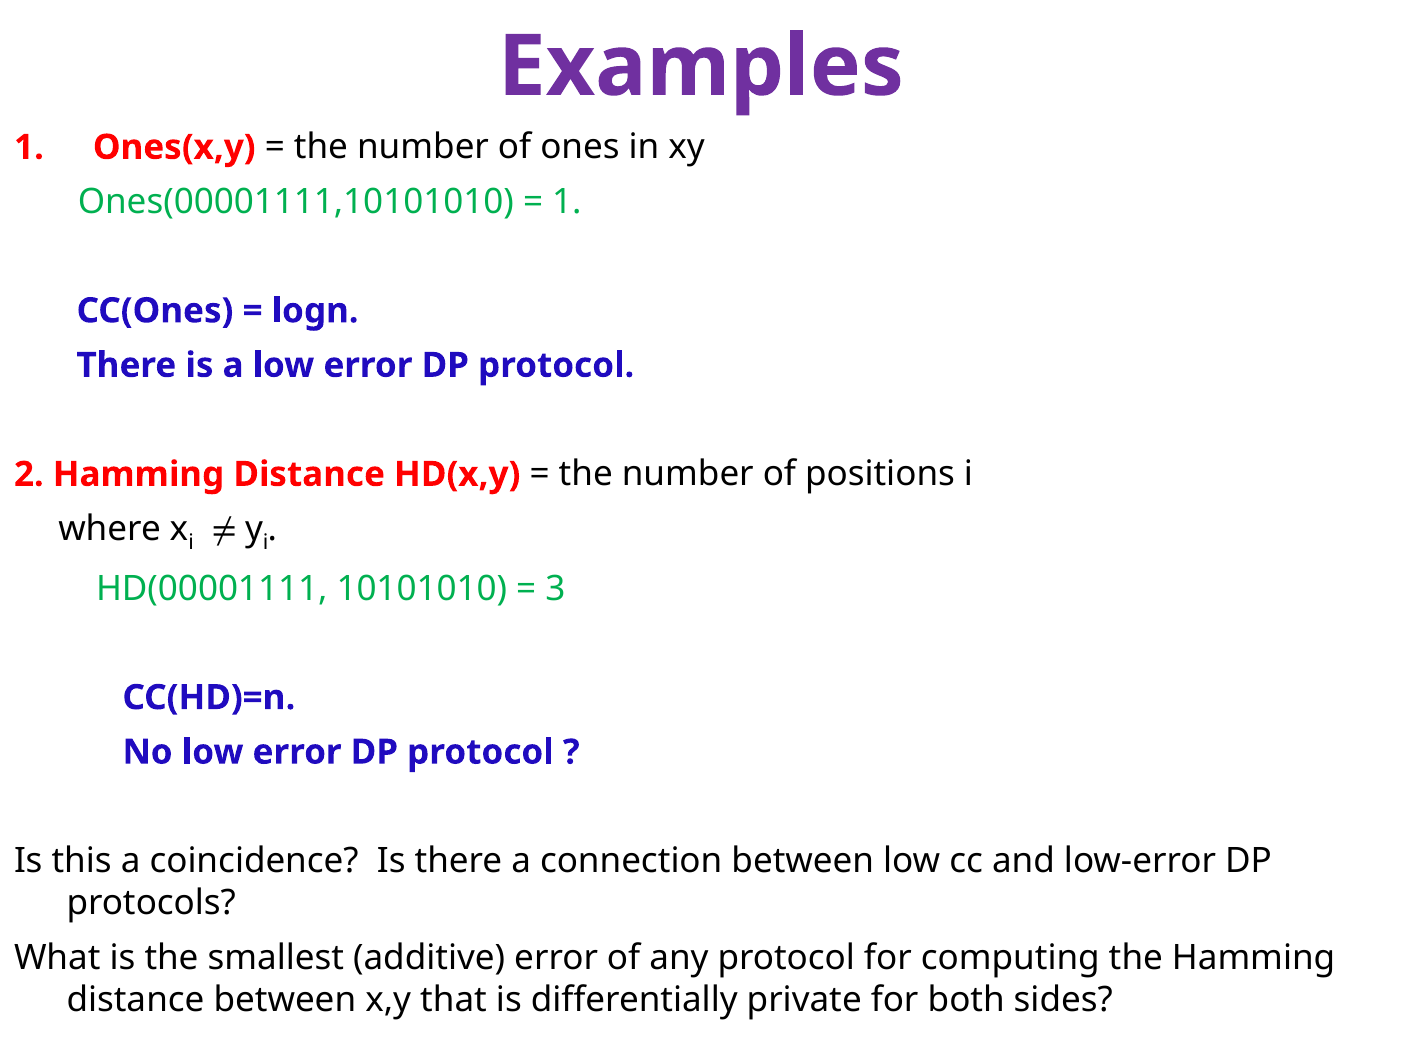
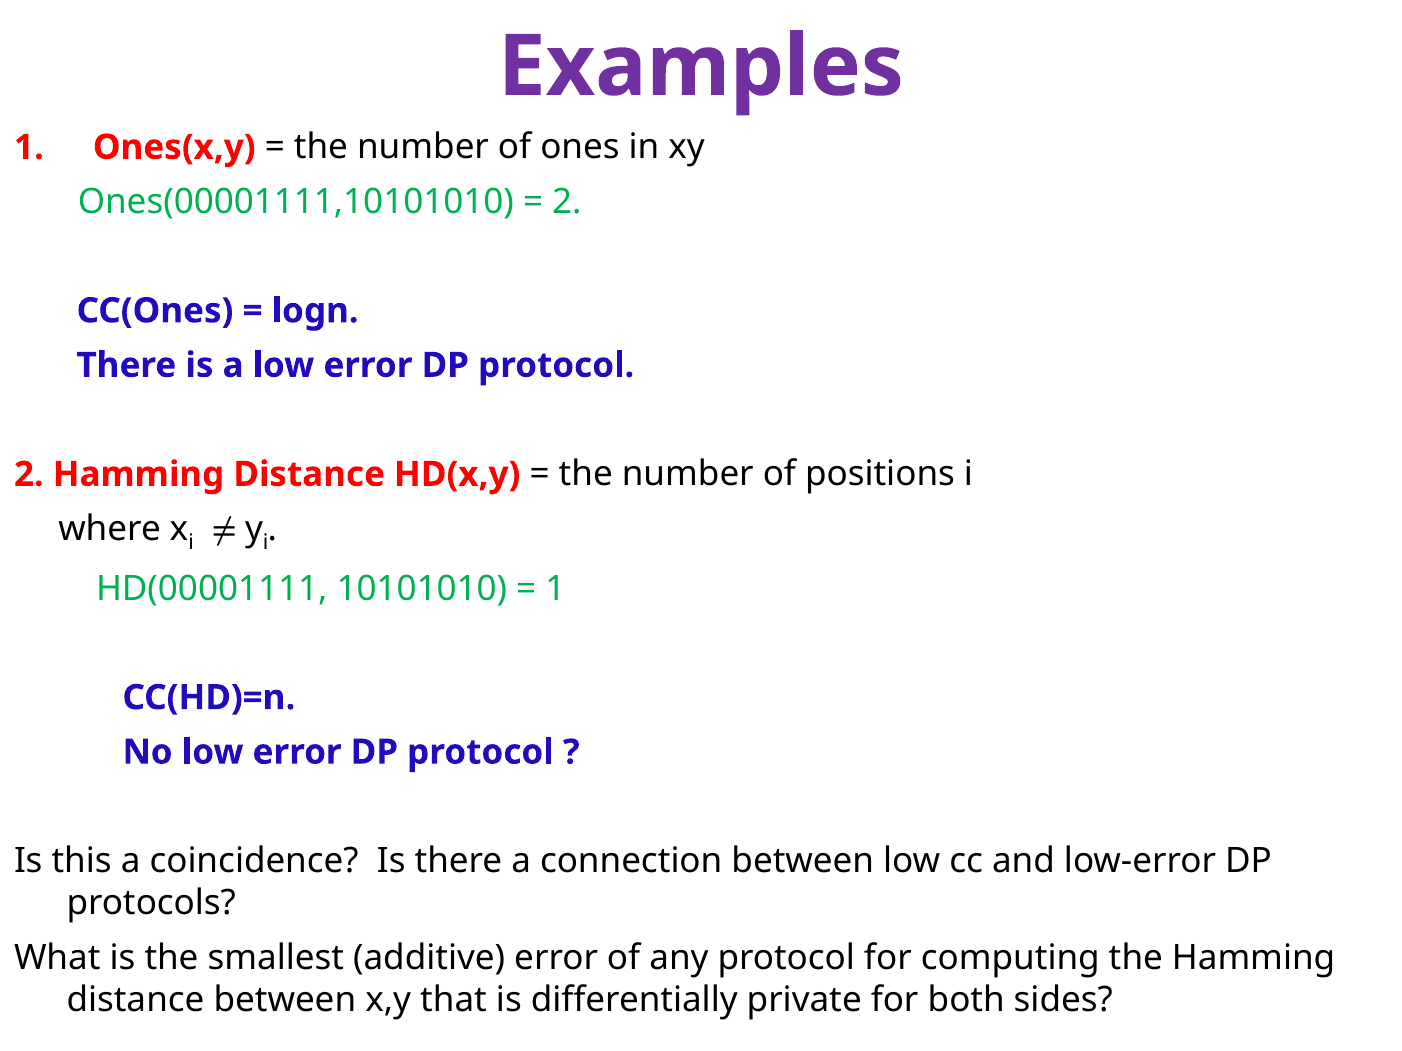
1: 1 -> 2 (567, 202)
3: 3 -> 1 (555, 589)
